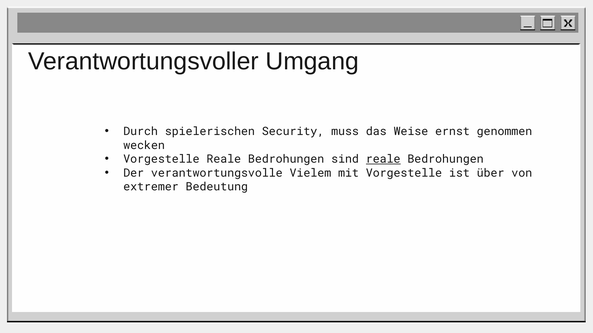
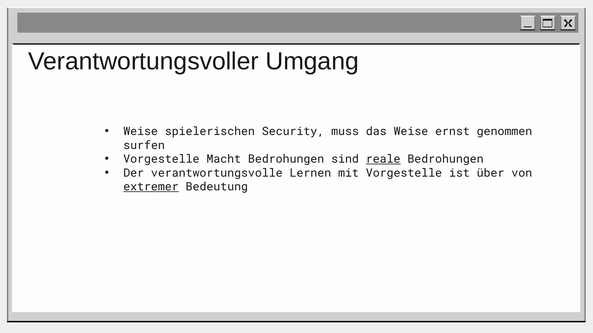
Durch: Durch -> Weise (141, 132)
wecken: wecken -> surfen (144, 146)
Vorgestelle Reale: Reale -> Macht (224, 159)
Vielem: Vielem -> Lernen (310, 173)
extremer underline: none -> present (151, 187)
